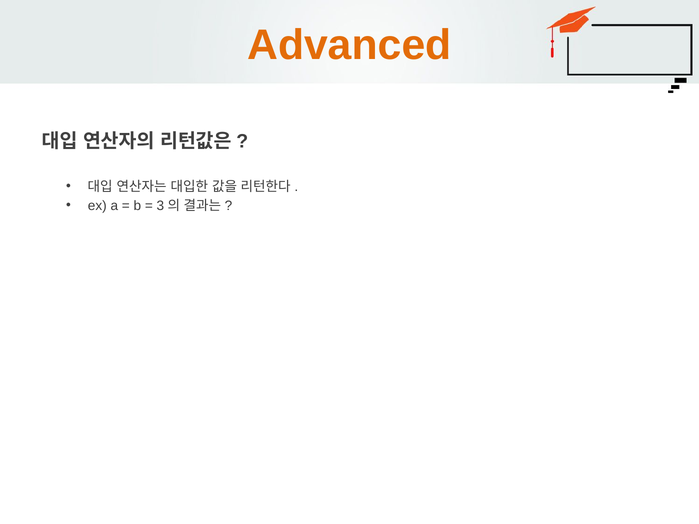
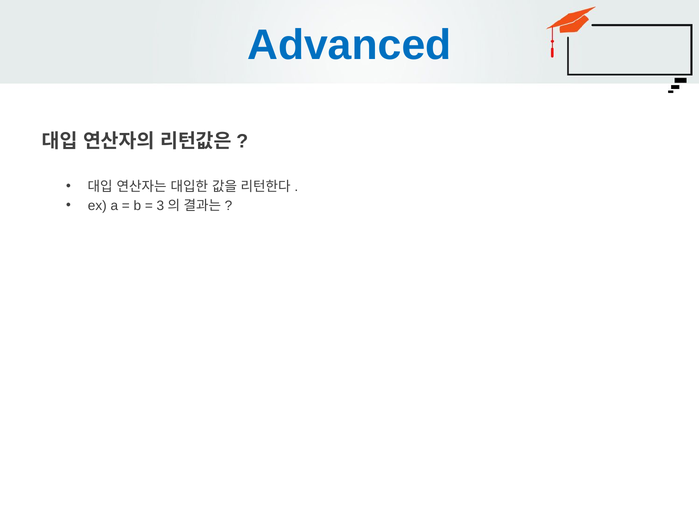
Advanced colour: orange -> blue (349, 45)
